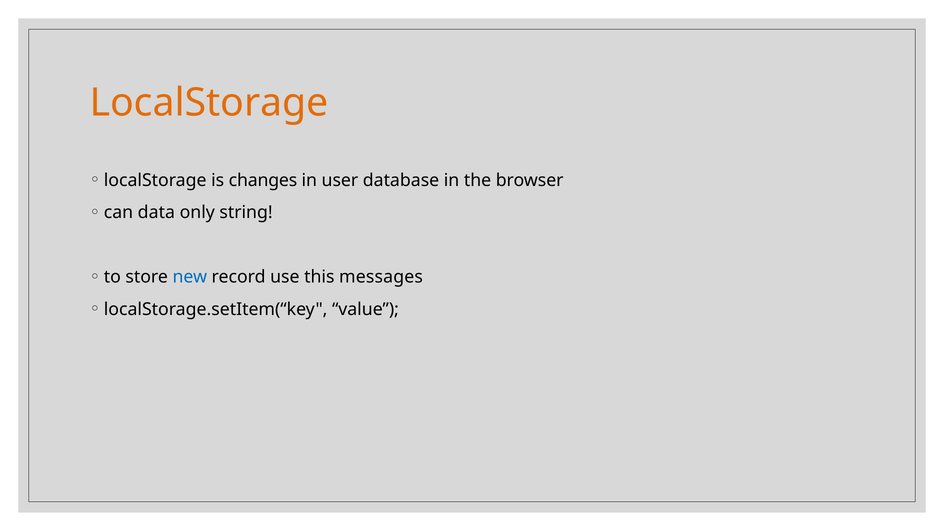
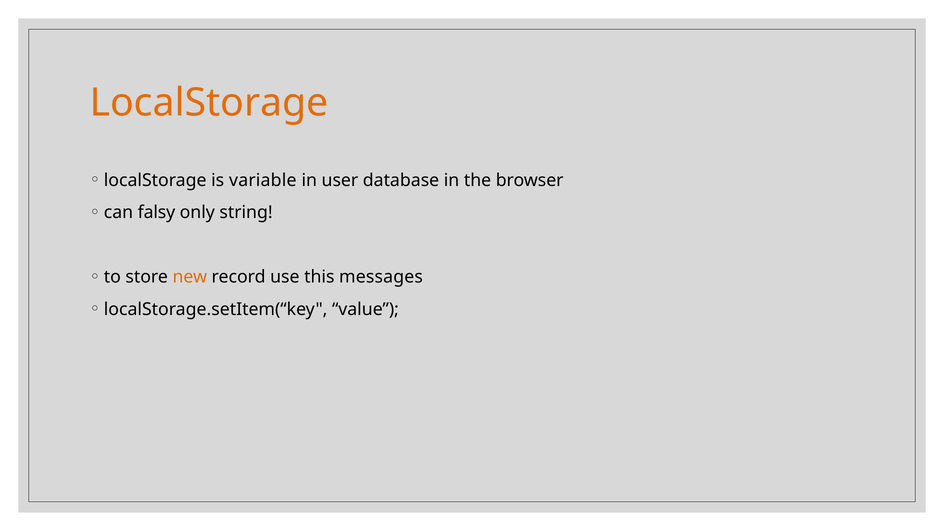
changes: changes -> variable (263, 180)
data: data -> falsy (156, 213)
new colour: blue -> orange (190, 277)
